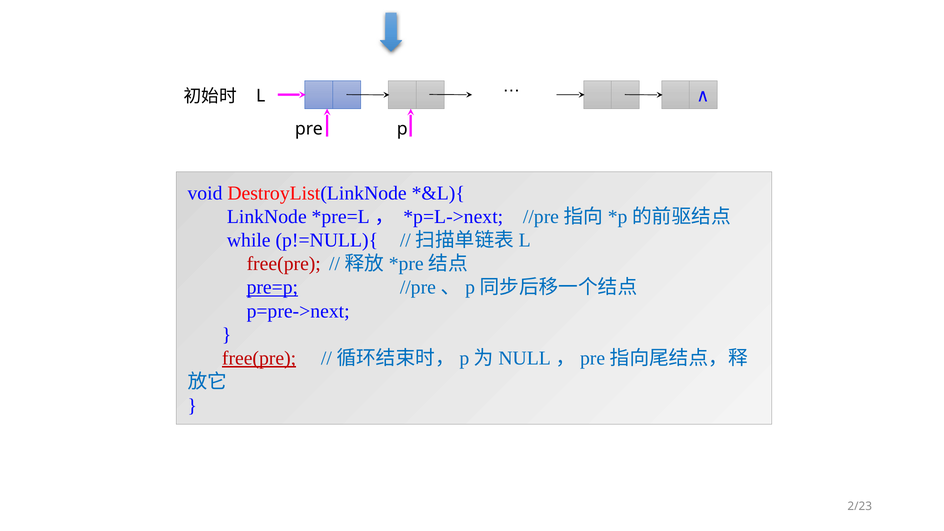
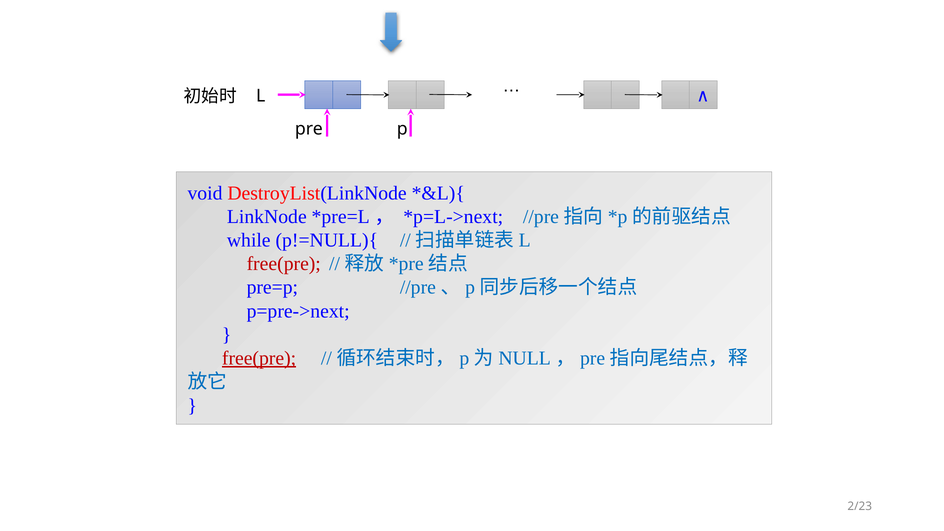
pre=p underline: present -> none (272, 287)
